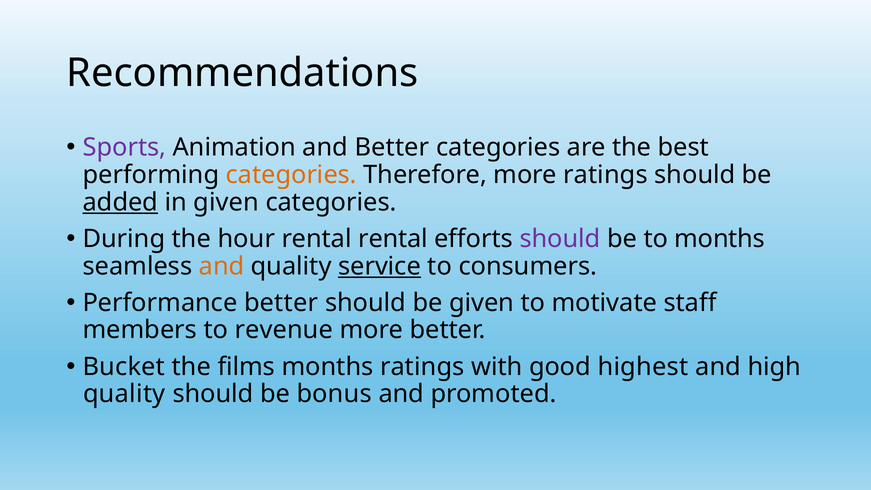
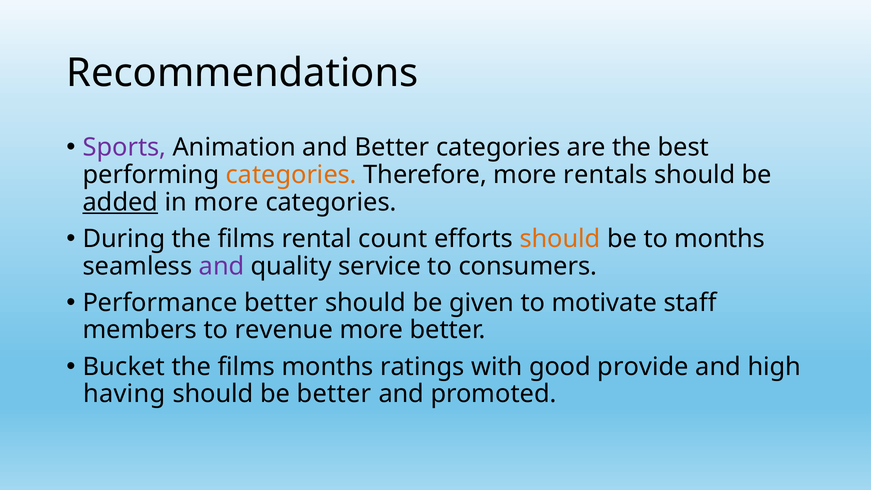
more ratings: ratings -> rentals (605, 175)
in given: given -> more (226, 202)
During the hour: hour -> films (246, 239)
rental rental: rental -> count (393, 239)
should colour: purple -> orange (560, 239)
and colour: orange -> purple (222, 266)
service underline: present -> none (380, 266)
highest: highest -> provide (643, 367)
quality: quality -> having (124, 394)
be bonus: bonus -> better (334, 394)
